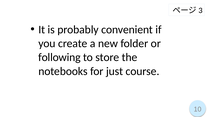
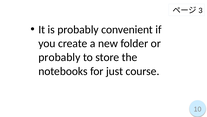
following: following -> probably (59, 57)
